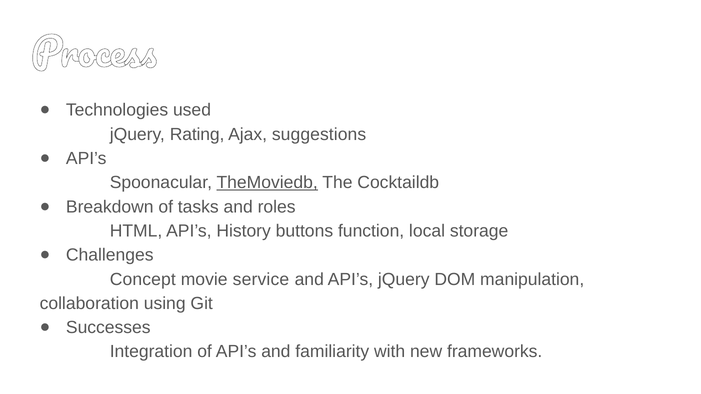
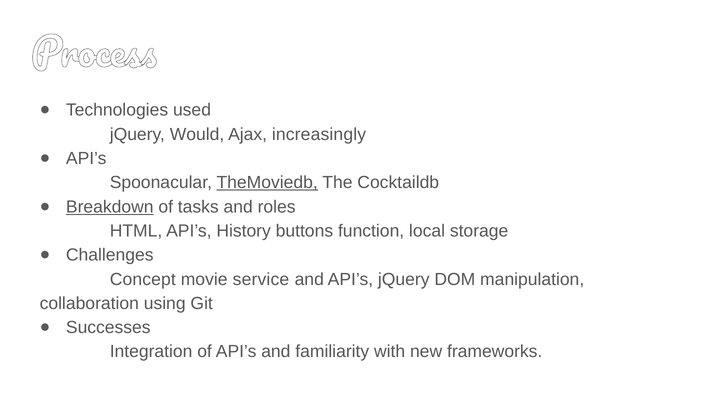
Rating: Rating -> Would (197, 134)
suggestions: suggestions -> increasingly (319, 134)
Breakdown underline: none -> present (110, 207)
